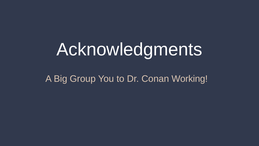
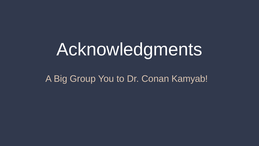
Working: Working -> Kamyab (190, 79)
